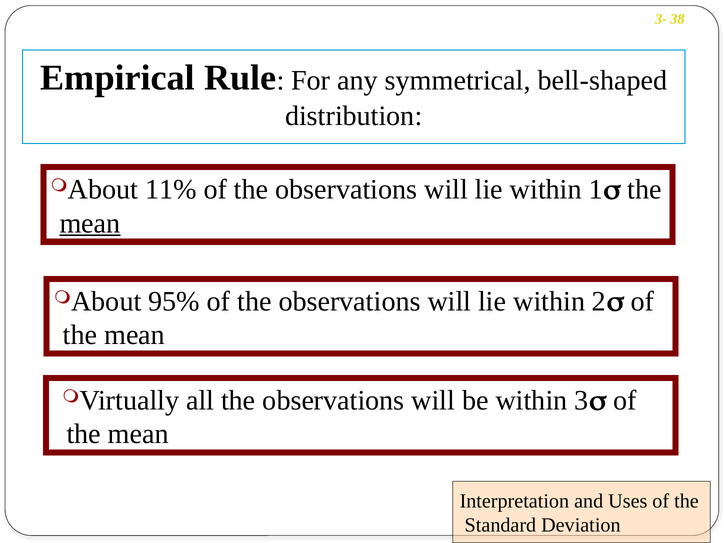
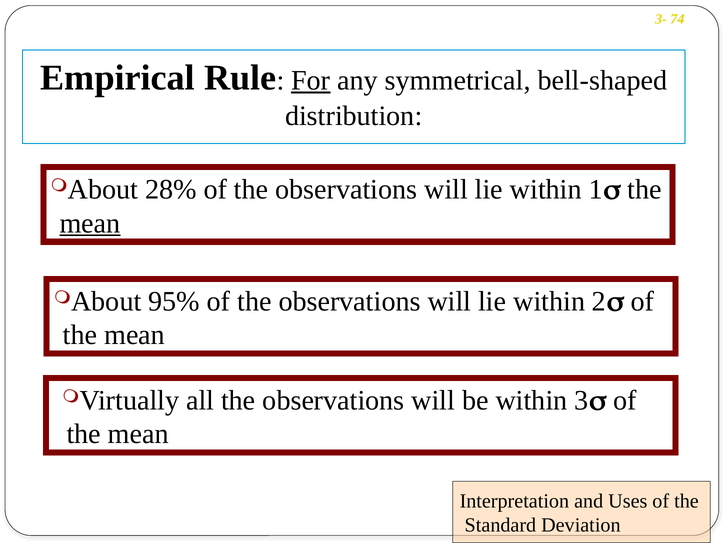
38: 38 -> 74 (677, 19)
For underline: none -> present (311, 80)
11%: 11% -> 28% (171, 189)
